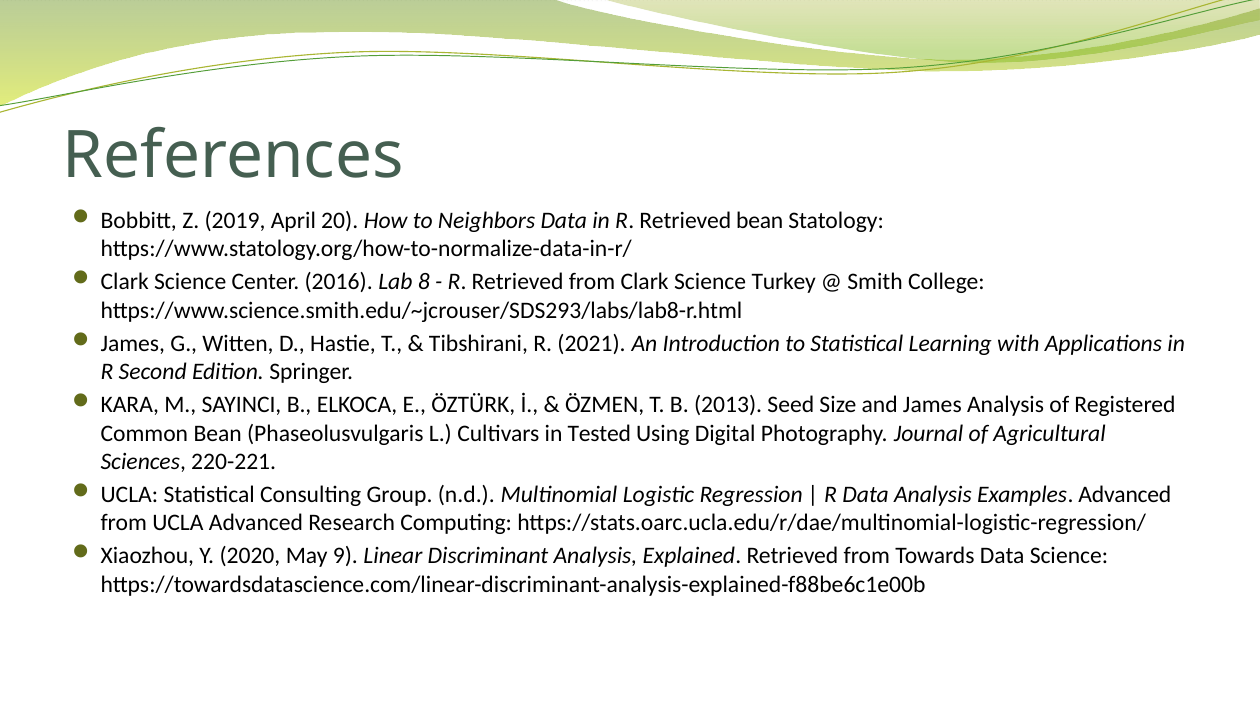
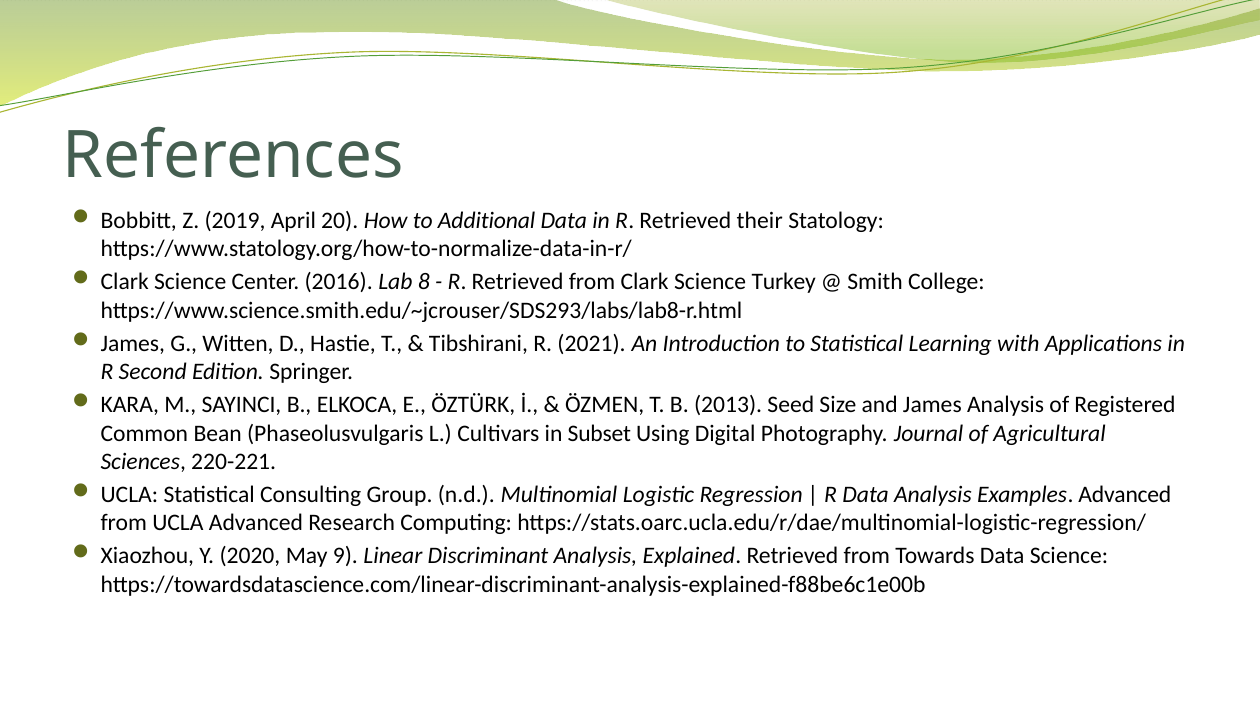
Neighbors: Neighbors -> Additional (487, 220)
Retrieved bean: bean -> their (760, 220)
Tested: Tested -> Subset (599, 433)
